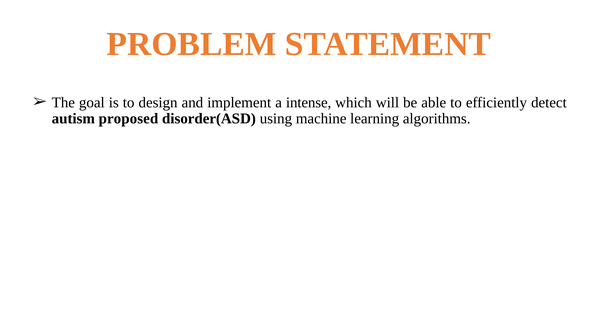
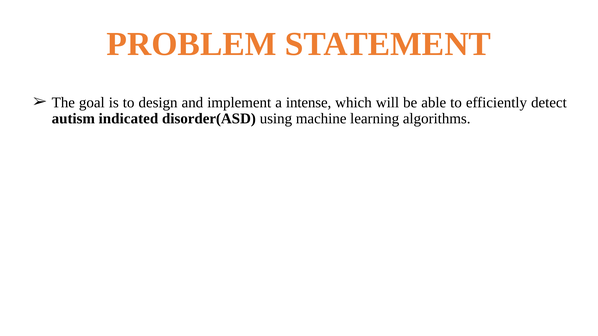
proposed: proposed -> indicated (128, 119)
